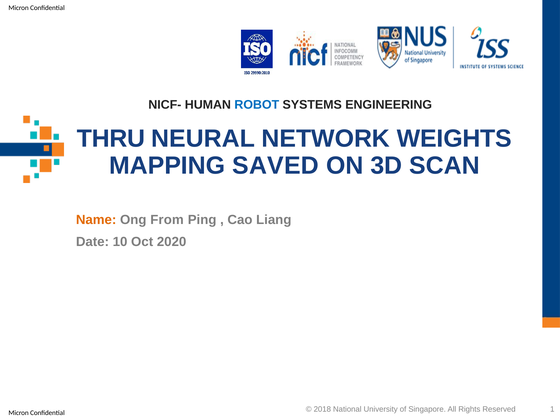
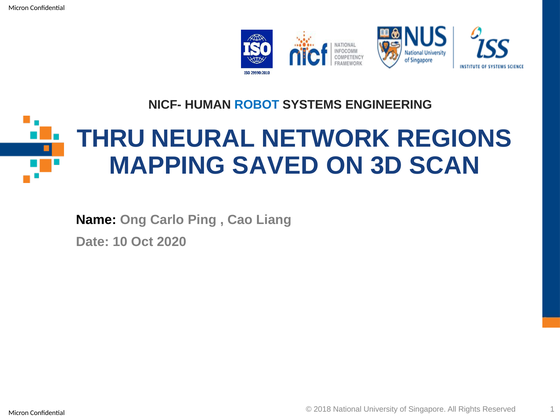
WEIGHTS: WEIGHTS -> REGIONS (454, 139)
Name colour: orange -> black (96, 220)
From: From -> Carlo (167, 220)
